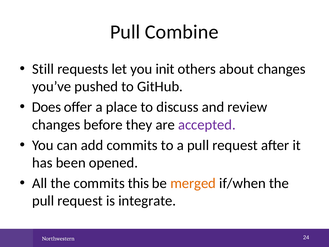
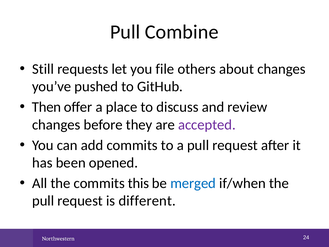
init: init -> file (165, 69)
Does: Does -> Then (46, 107)
merged colour: orange -> blue (193, 183)
integrate: integrate -> different (147, 201)
